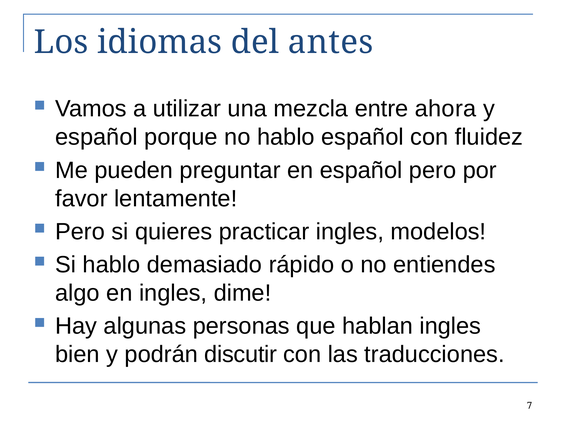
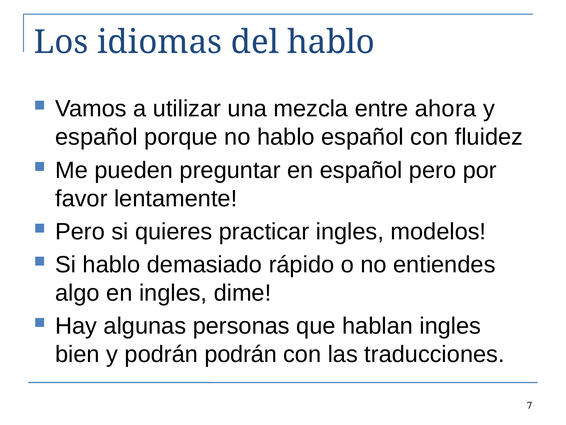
del antes: antes -> hablo (331, 42)
podrán discutir: discutir -> podrán (241, 354)
